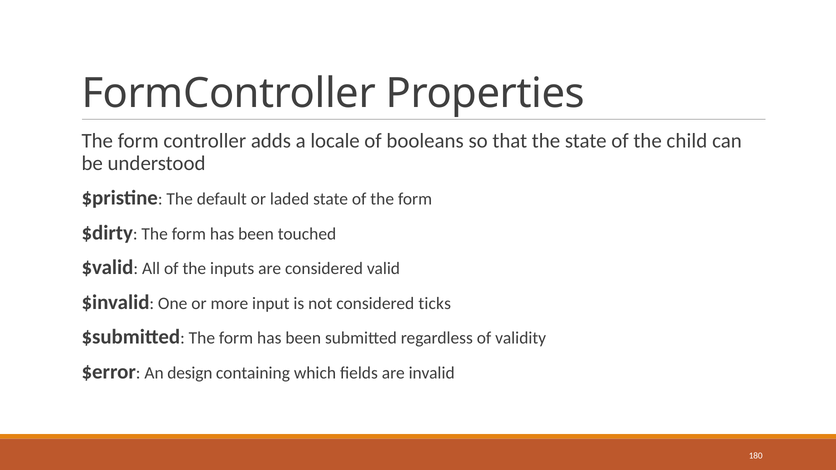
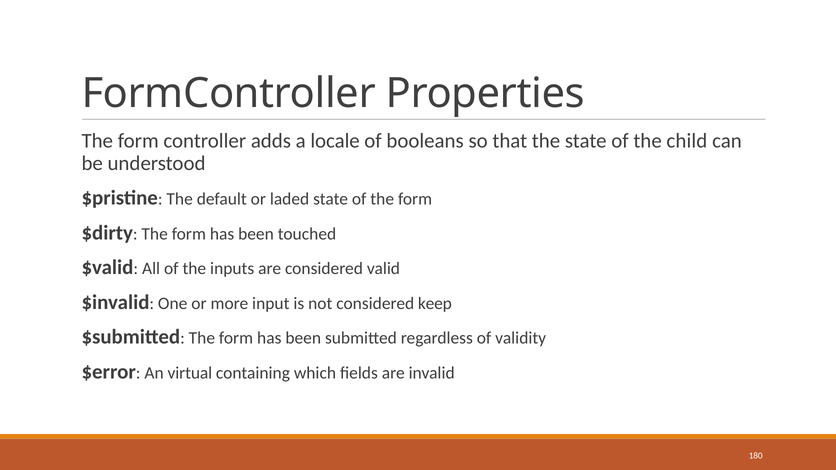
ticks: ticks -> keep (435, 304)
design: design -> virtual (190, 373)
